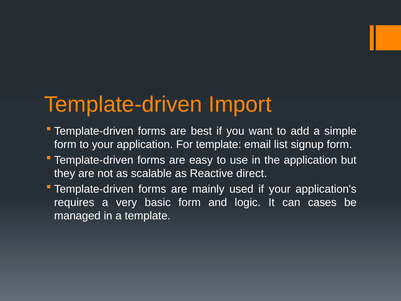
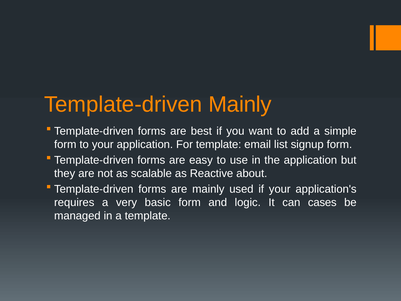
Template-driven Import: Import -> Mainly (240, 105)
direct: direct -> about (252, 173)
